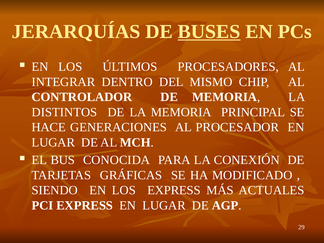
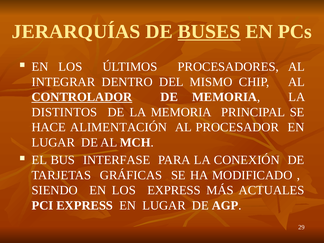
CONTROLADOR underline: none -> present (82, 97)
GENERACIONES: GENERACIONES -> ALIMENTACIÓN (119, 127)
CONOCIDA: CONOCIDA -> INTERFASE (117, 160)
